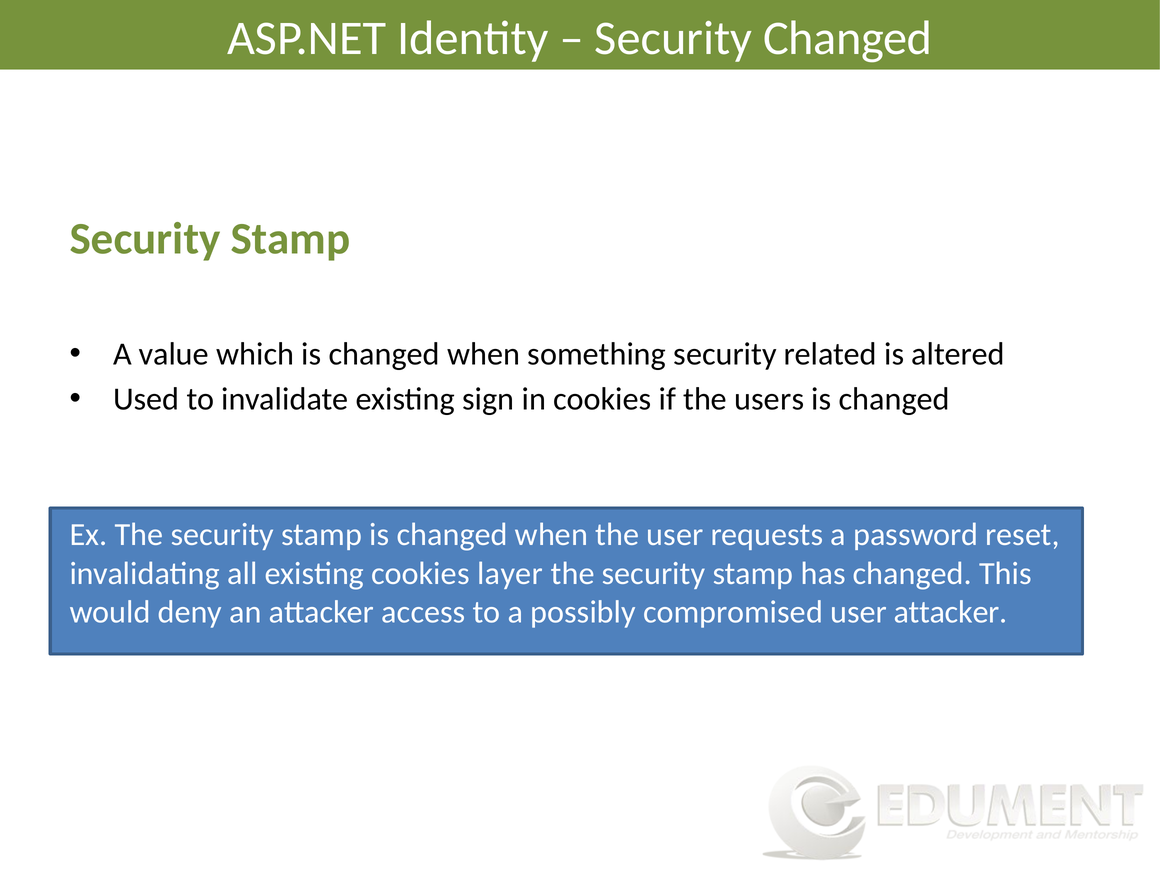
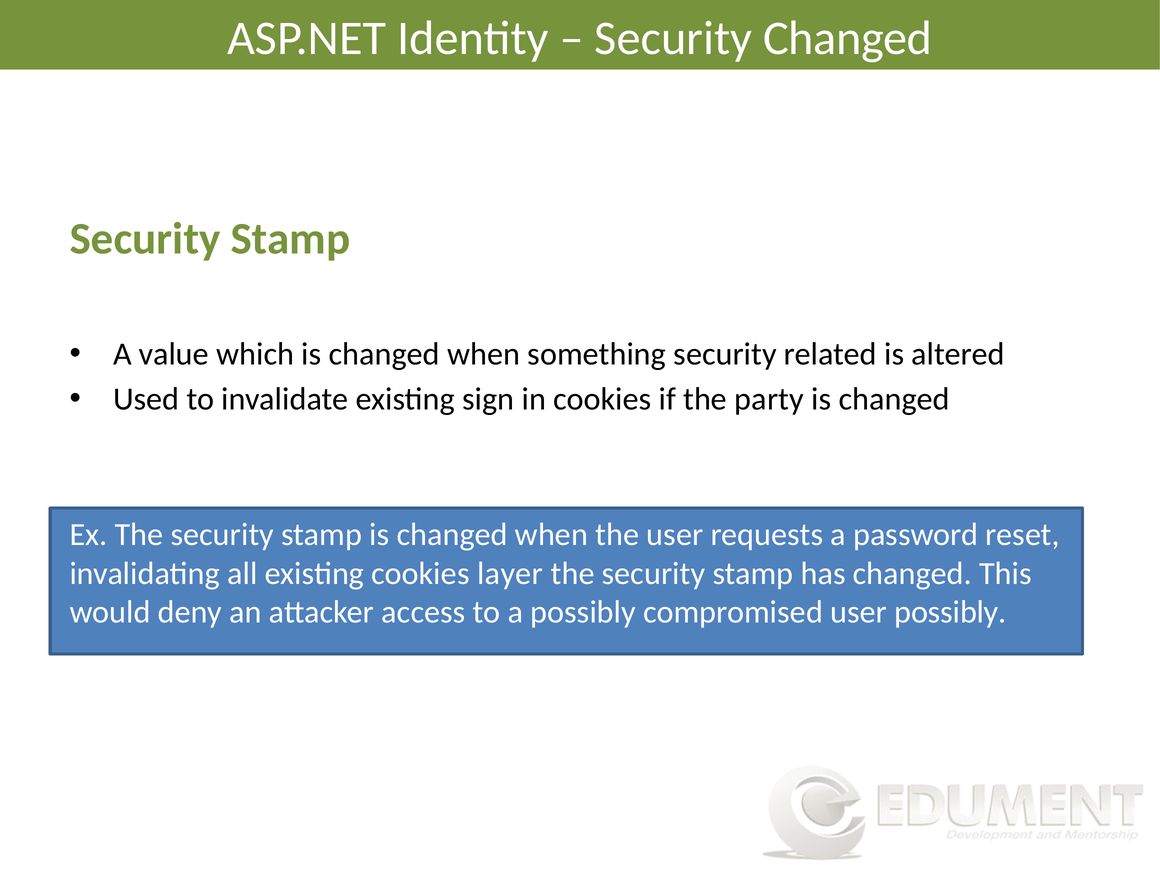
users: users -> party (769, 399)
user attacker: attacker -> possibly (950, 612)
